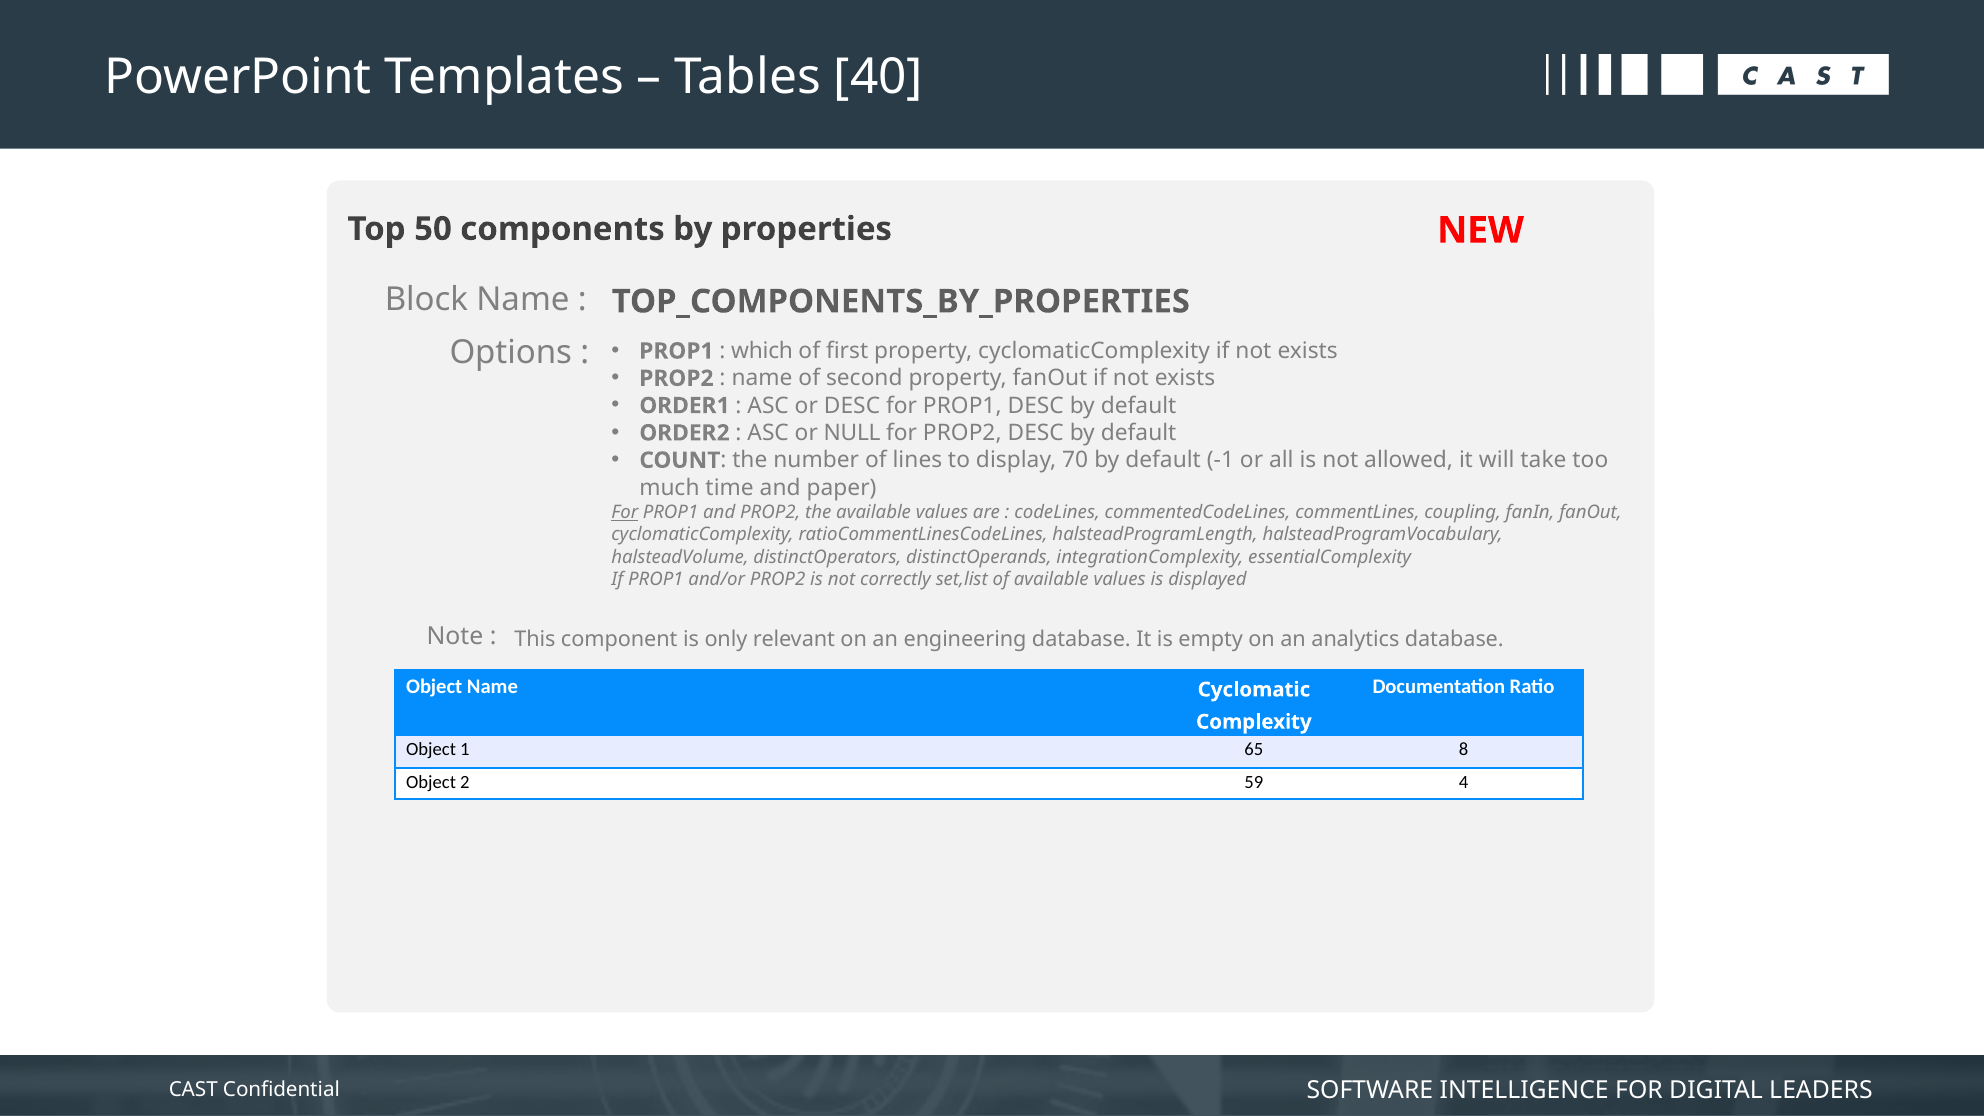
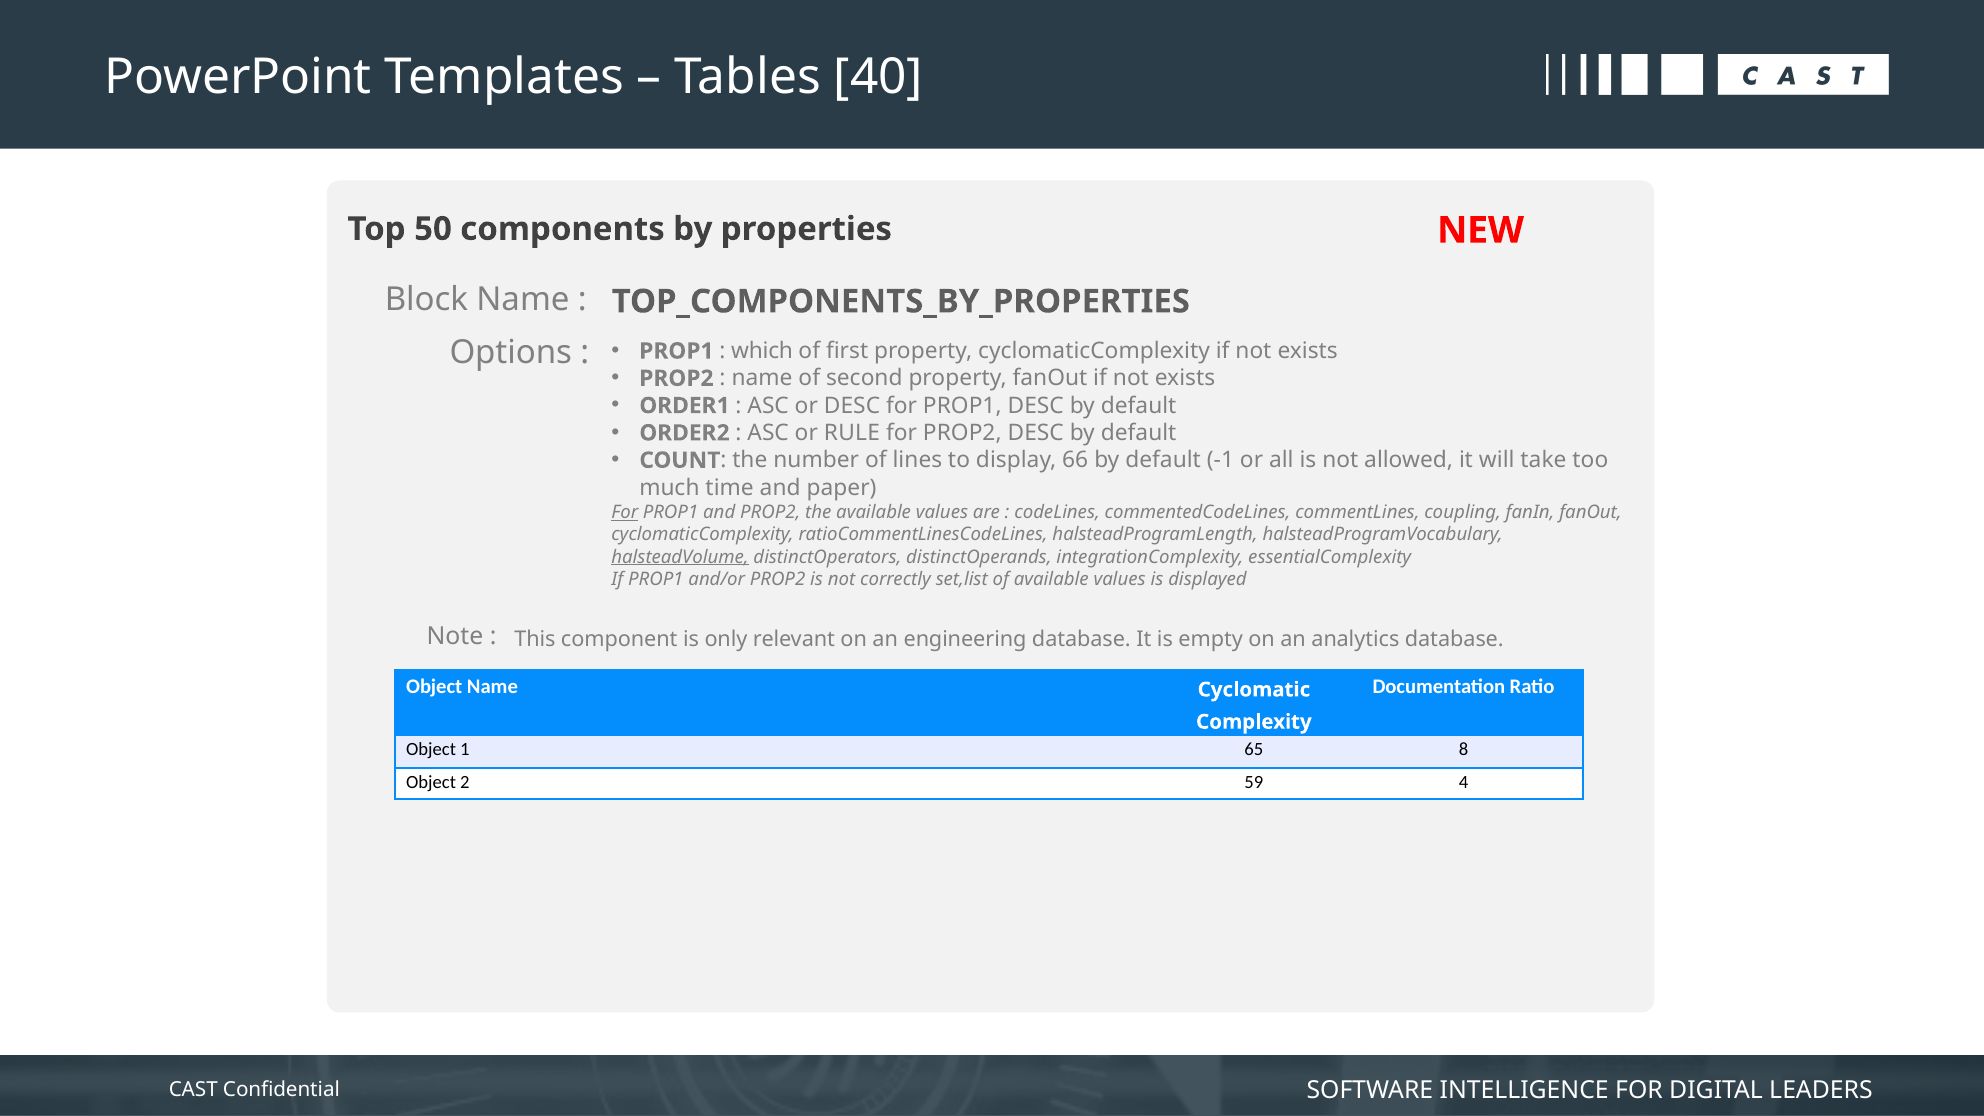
NULL: NULL -> RULE (852, 433)
70: 70 -> 66 (1075, 460)
halsteadVolume underline: none -> present (680, 557)
